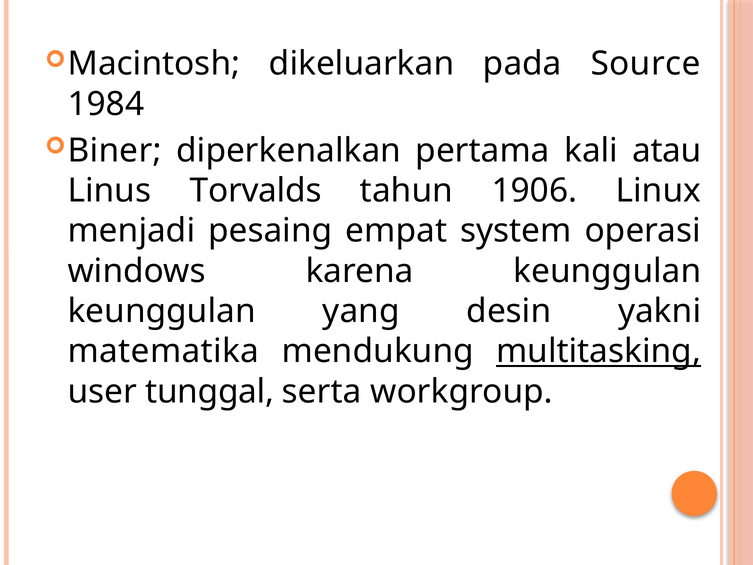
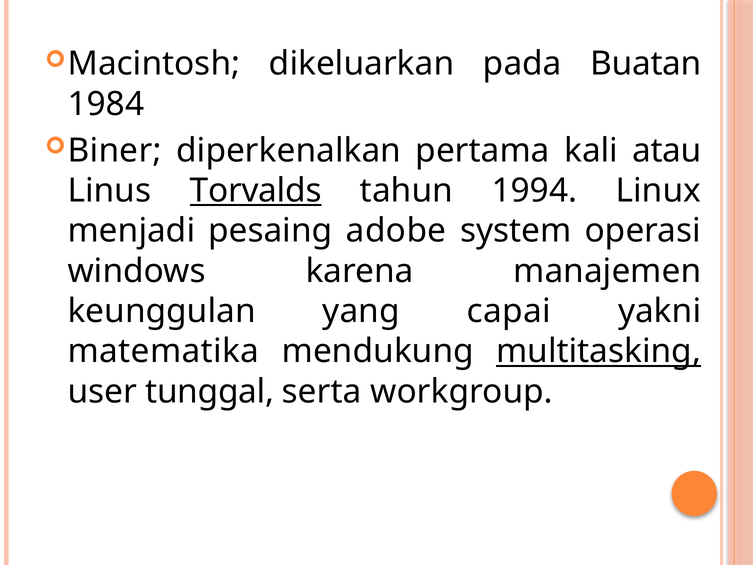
Source: Source -> Buatan (646, 64)
Torvalds underline: none -> present (256, 191)
1906: 1906 -> 1994 (534, 191)
empat: empat -> adobe (396, 231)
karena keunggulan: keunggulan -> manajemen (607, 271)
desin: desin -> capai (509, 311)
